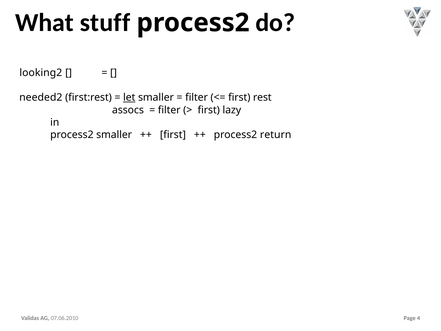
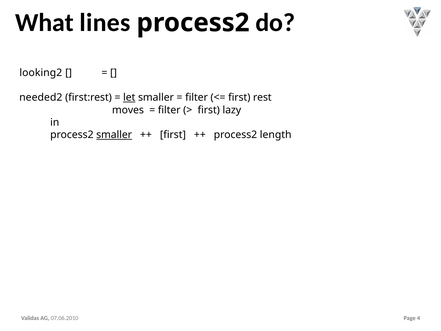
stuff: stuff -> lines (105, 23)
assocs: assocs -> moves (128, 110)
smaller underline: none -> present (114, 135)
return: return -> length (276, 135)
